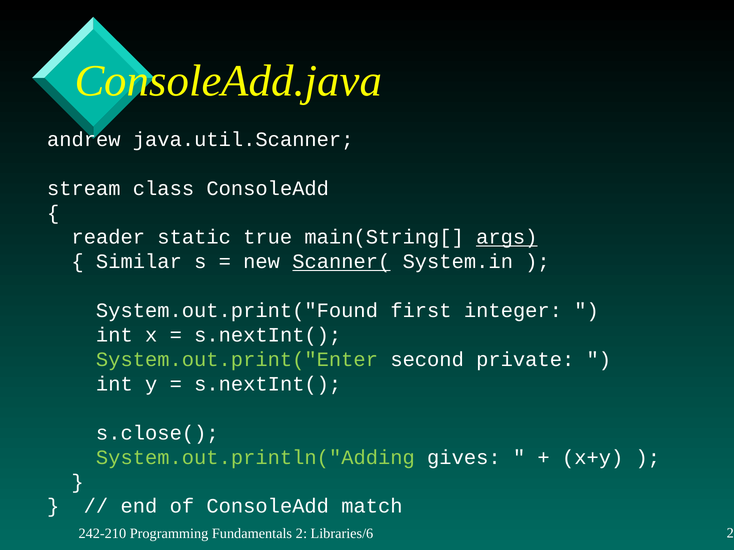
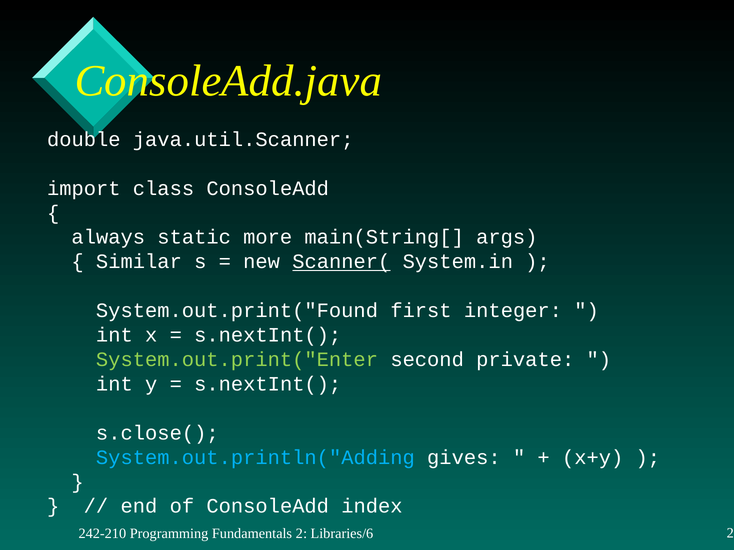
andrew: andrew -> double (84, 140)
stream: stream -> import (84, 189)
reader: reader -> always (108, 237)
true: true -> more (268, 237)
args underline: present -> none (507, 237)
System.out.println("Adding colour: light green -> light blue (255, 458)
match: match -> index (372, 507)
